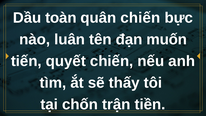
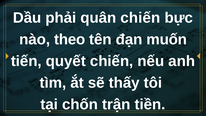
toàn: toàn -> phải (61, 18)
luân: luân -> theo (70, 39)
